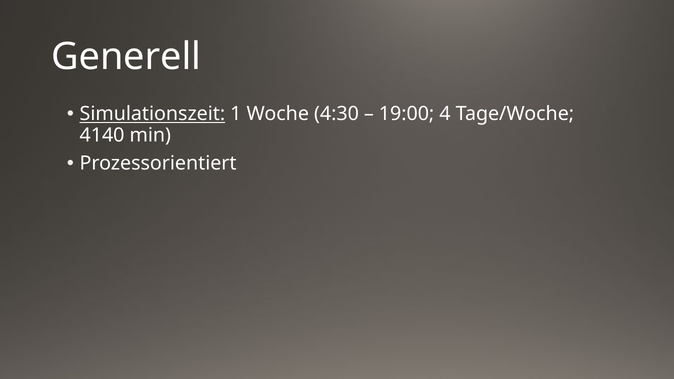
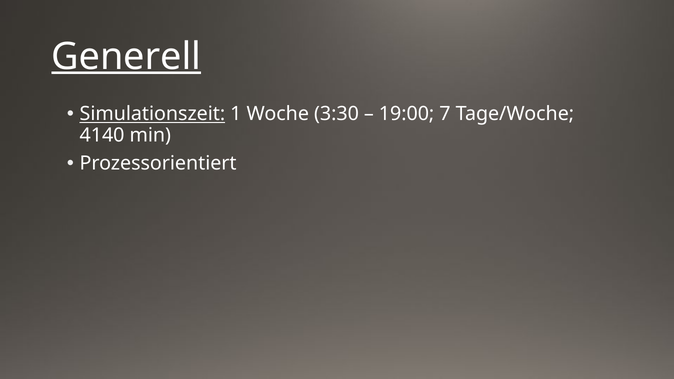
Generell underline: none -> present (126, 57)
4:30: 4:30 -> 3:30 (336, 114)
4: 4 -> 7 (445, 114)
